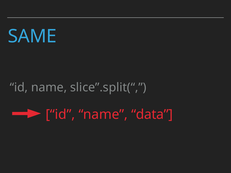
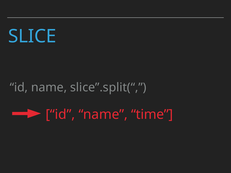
SAME: SAME -> SLICE (32, 36)
data: data -> time (152, 115)
